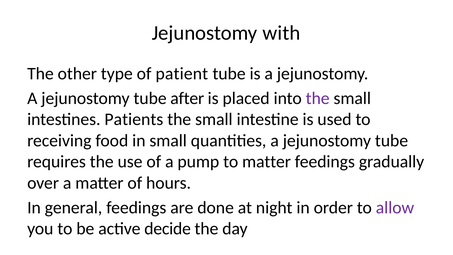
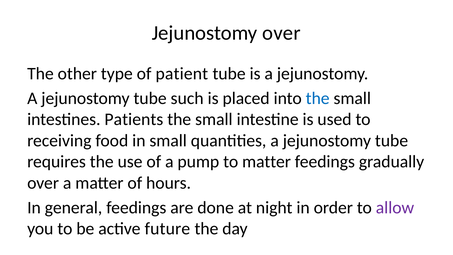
Jejunostomy with: with -> over (282, 33)
after: after -> such (187, 98)
the colour: purple -> blue (318, 98)
decide: decide -> future (167, 229)
